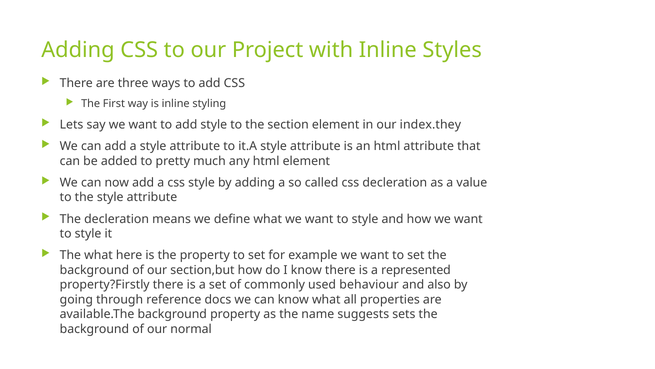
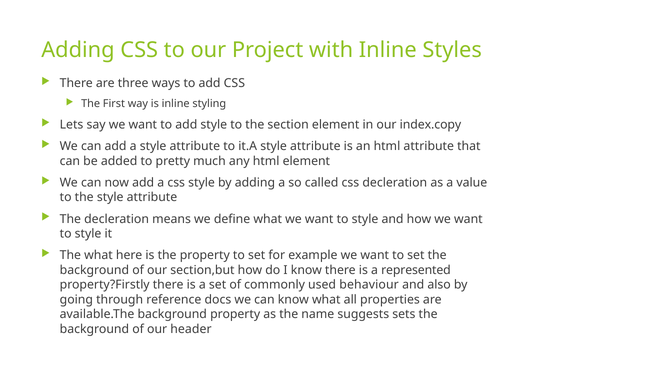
index.they: index.they -> index.copy (430, 125)
normal: normal -> header (191, 329)
